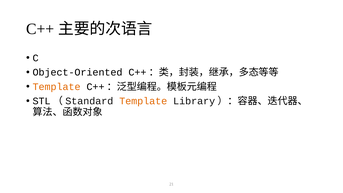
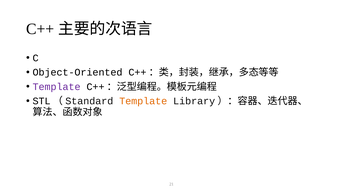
Template colour: orange -> purple (57, 87)
